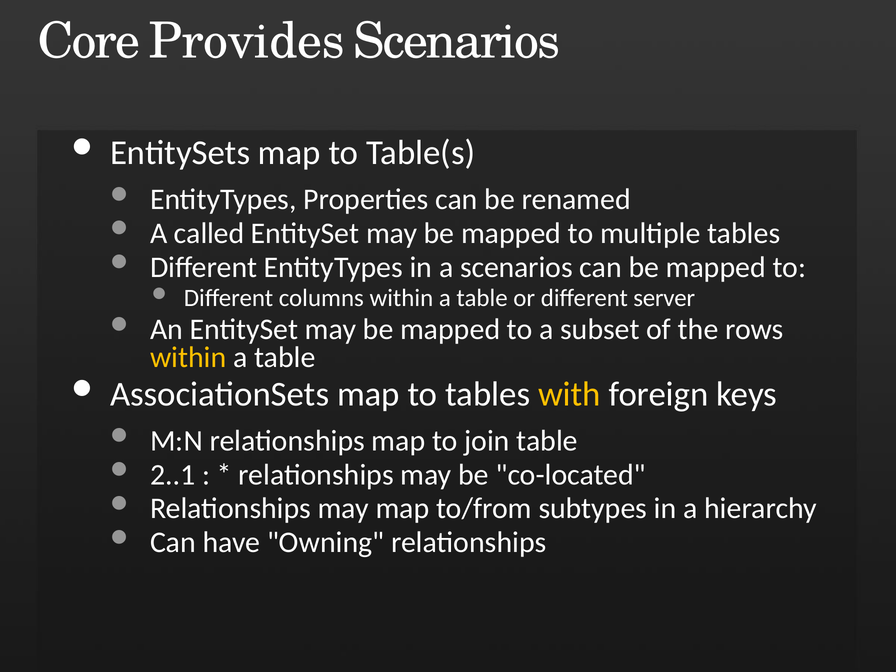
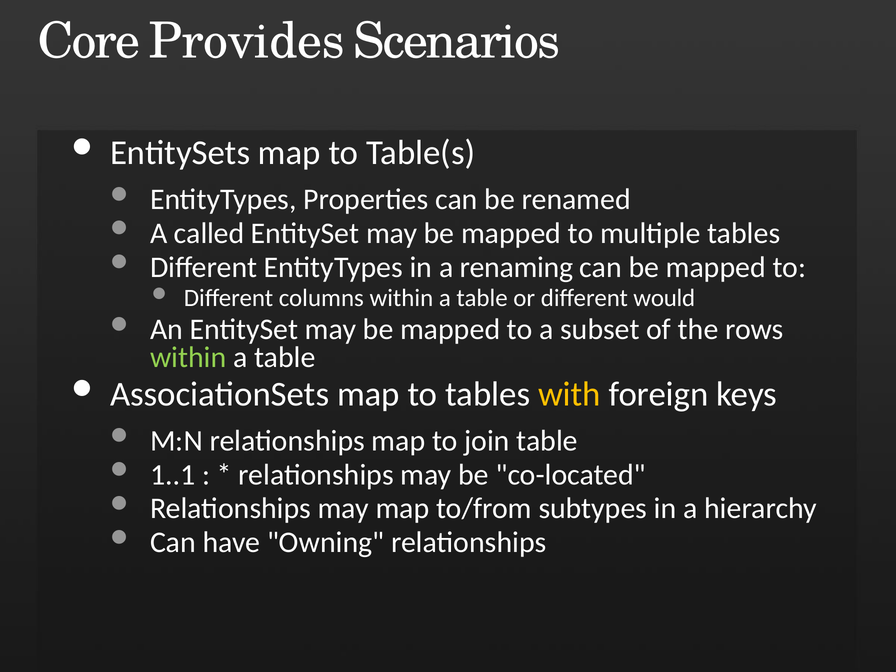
a scenarios: scenarios -> renaming (516, 267)
server: server -> would (664, 298)
within colour: yellow -> light green (188, 357)
2..1: 2..1 -> 1..1 (173, 475)
